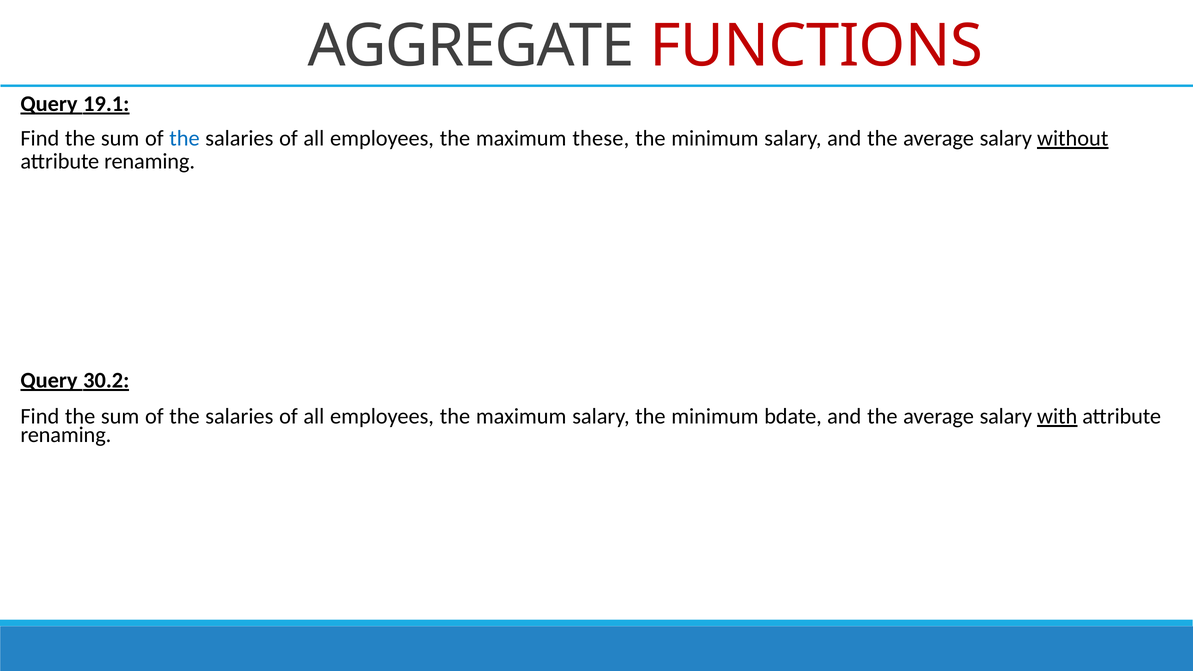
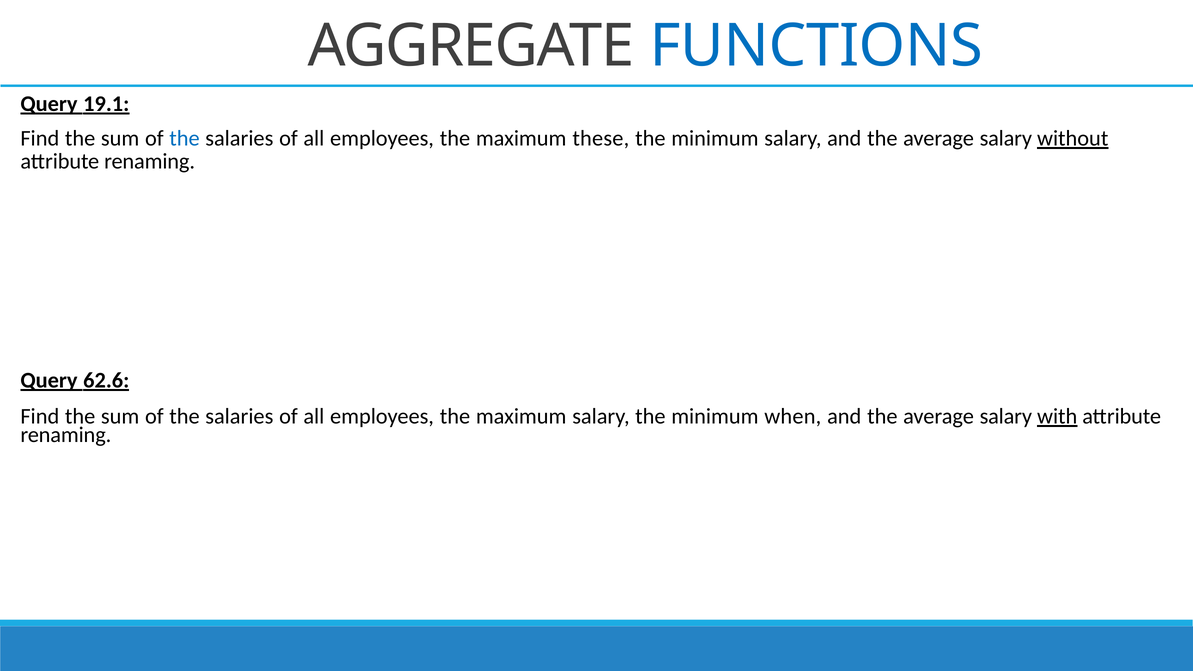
FUNCTIONS colour: red -> blue (816, 46)
30.2: 30.2 -> 62.6 (106, 380)
bdate: bdate -> when (793, 416)
